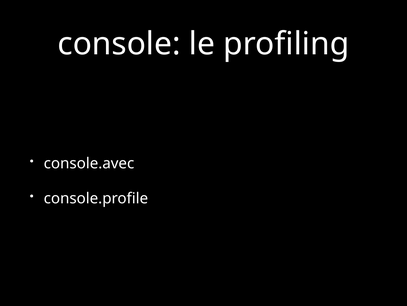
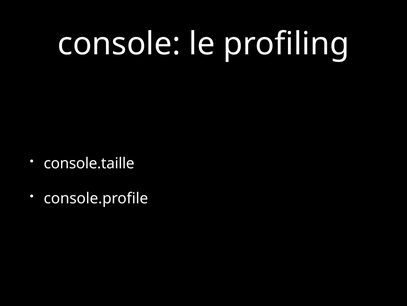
console.avec: console.avec -> console.taille (89, 163)
